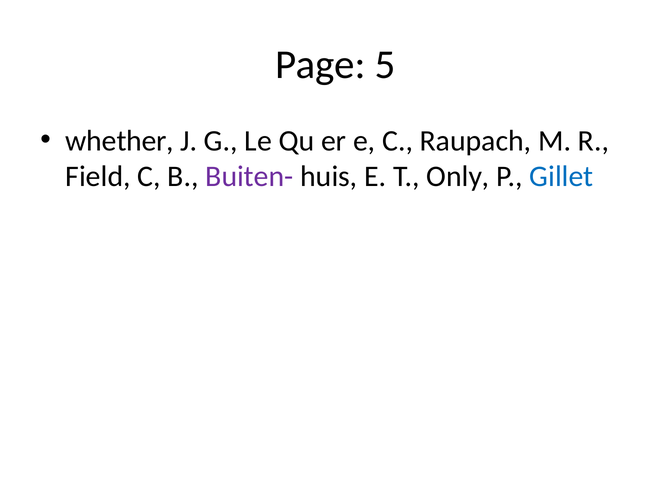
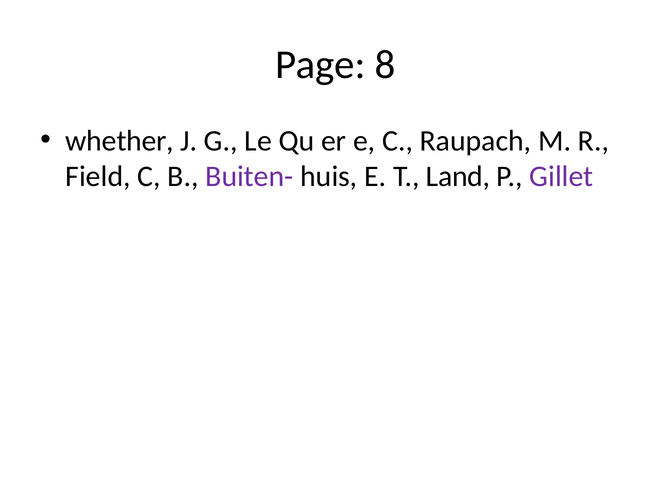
5: 5 -> 8 (385, 65)
Only: Only -> Land (458, 177)
Gillet colour: blue -> purple (561, 177)
